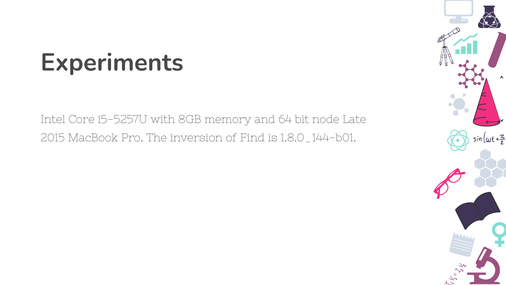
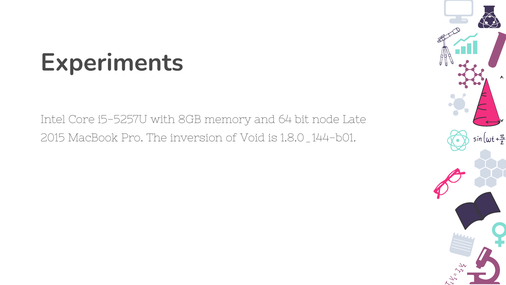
Find: Find -> Void (253, 138)
